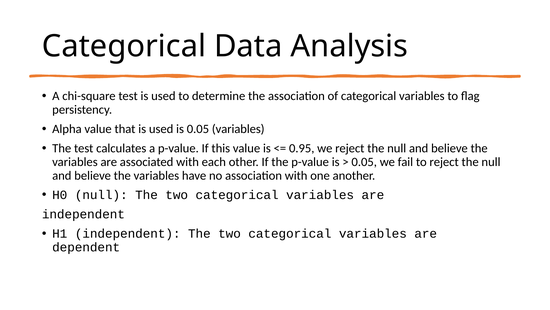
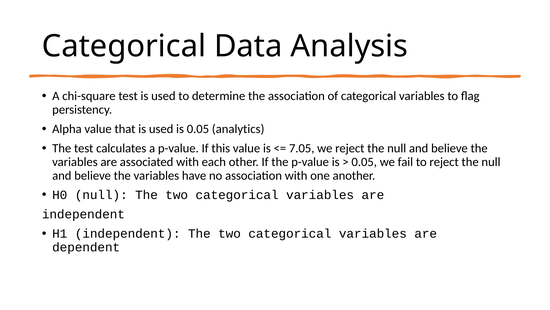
0.05 variables: variables -> analytics (238, 129)
0.95: 0.95 -> 7.05 (302, 148)
